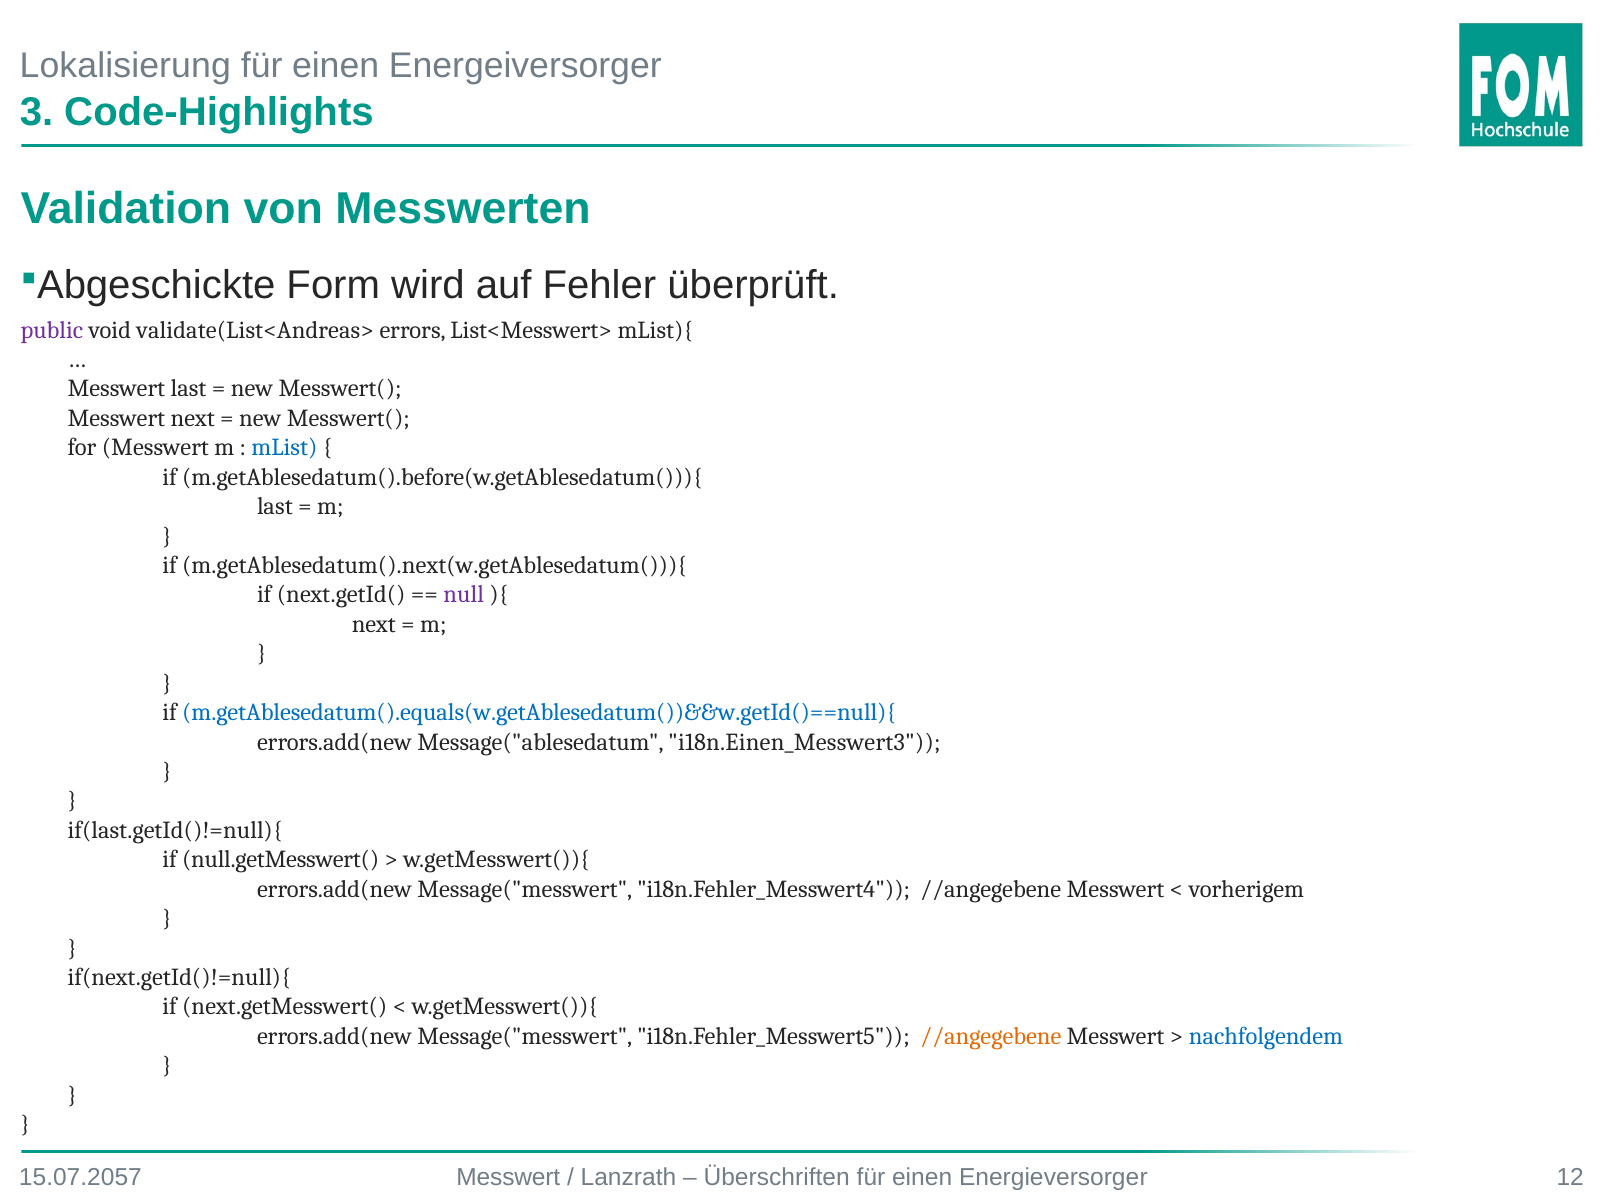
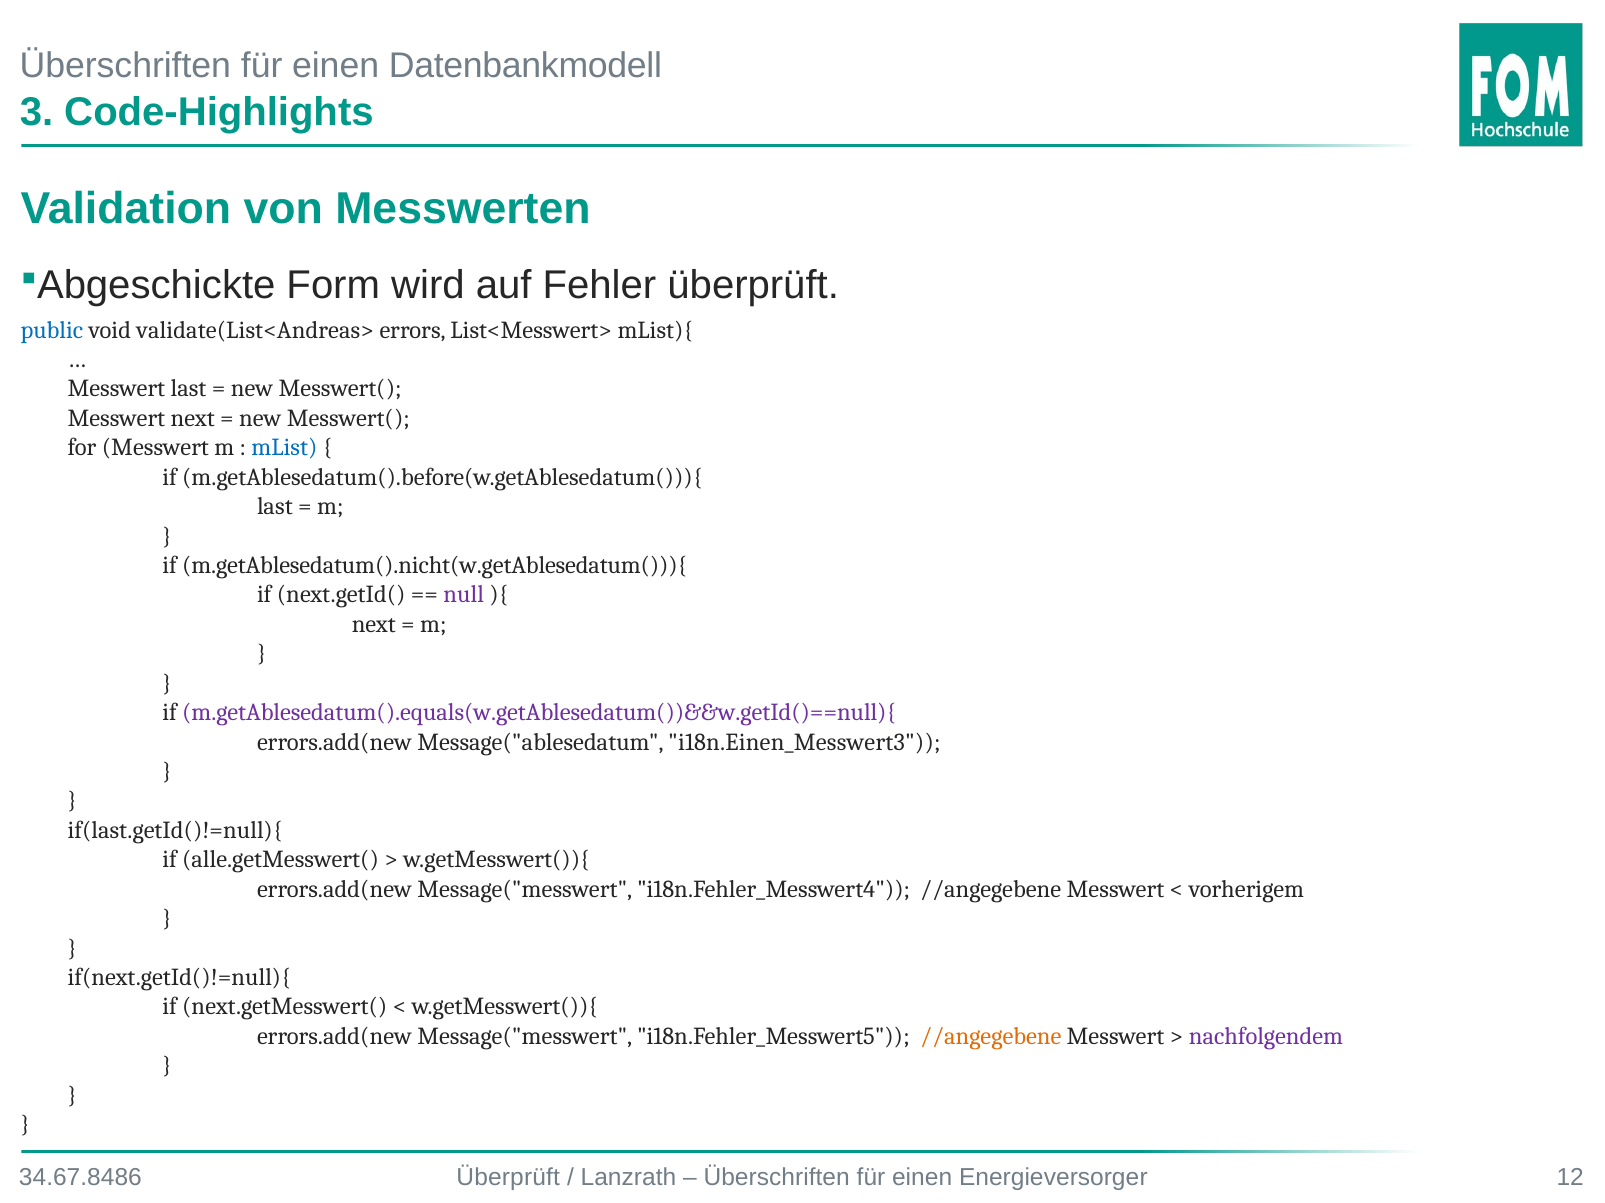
Lokalisierung: Lokalisierung -> Überschriften (125, 66)
Energeiversorger: Energeiversorger -> Datenbankmodell (525, 66)
public colour: purple -> blue (52, 330)
m.getAblesedatum().next(w.getAblesedatum())){: m.getAblesedatum().next(w.getAblesedatum())){ -> m.getAblesedatum().nicht(w.getAblesedatum())){ (435, 566)
m.getAblesedatum().equals(w.getAblesedatum())&&w.getId()==null){ colour: blue -> purple (539, 713)
null.getMesswert(: null.getMesswert( -> alle.getMesswert( (280, 860)
nachfolgendem colour: blue -> purple (1266, 1037)
15.07.2057: 15.07.2057 -> 34.67.8486 (80, 1178)
Messwert: Messwert -> Überprüft (508, 1178)
